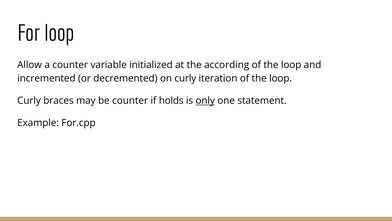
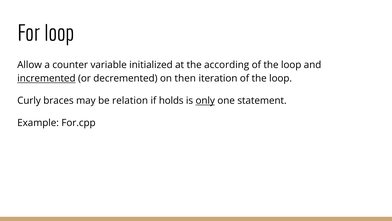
incremented underline: none -> present (46, 78)
on curly: curly -> then (185, 78)
be counter: counter -> relation (130, 101)
